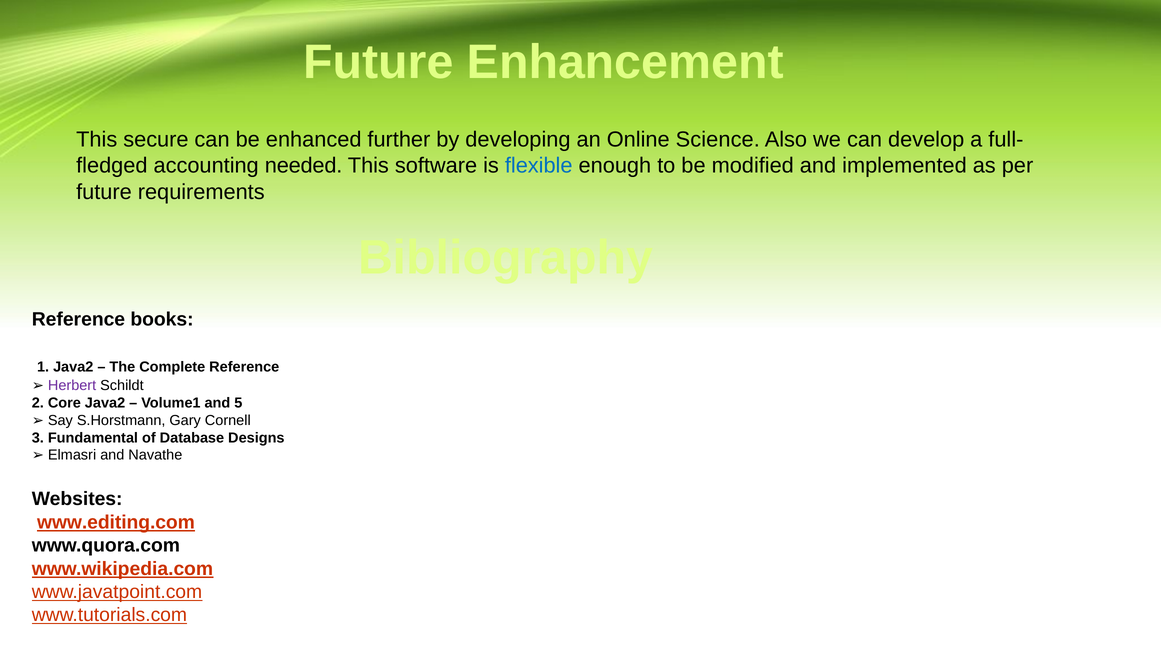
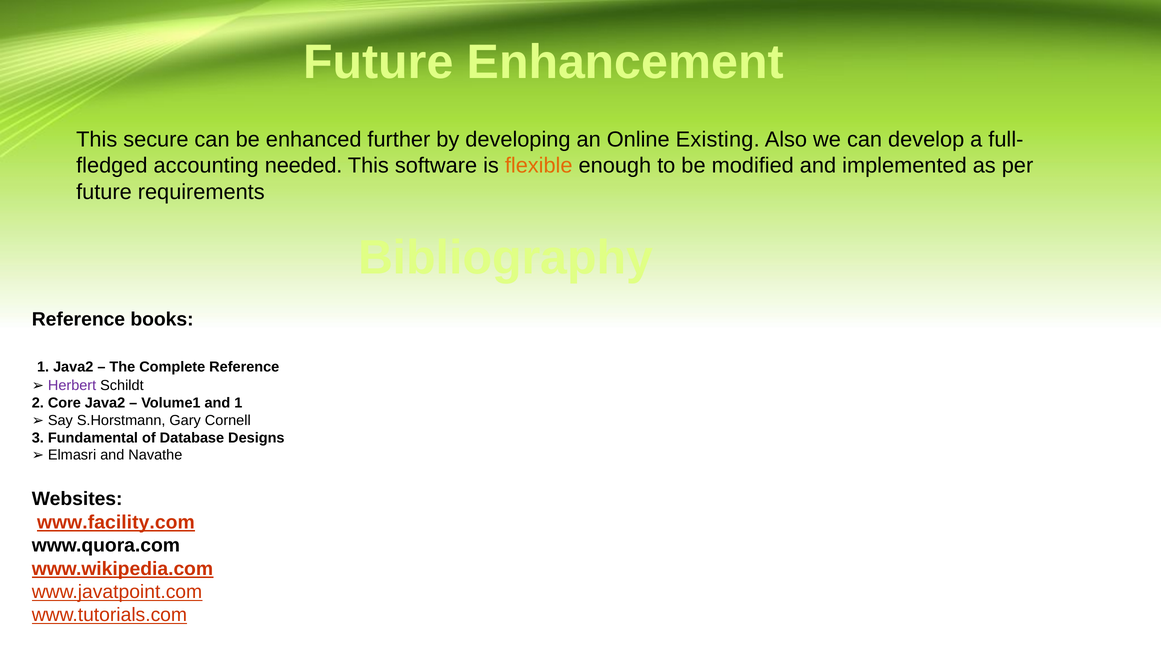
Science: Science -> Existing (718, 140)
flexible colour: blue -> orange (539, 166)
and 5: 5 -> 1 (238, 403)
www.editing.com: www.editing.com -> www.facility.com (116, 522)
